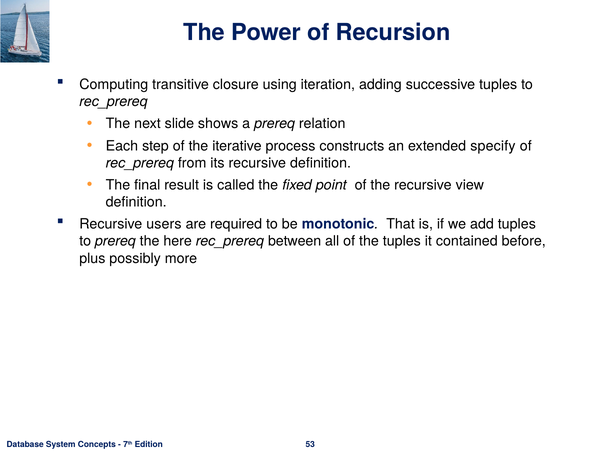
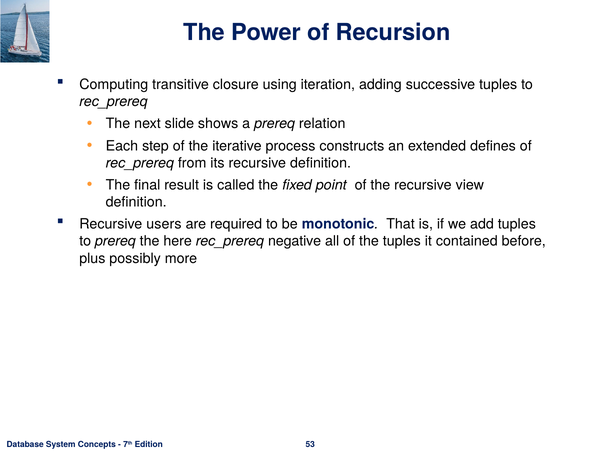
specify: specify -> defines (493, 146)
between: between -> negative (295, 241)
